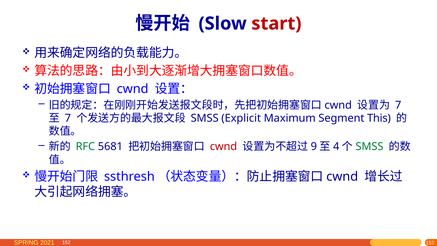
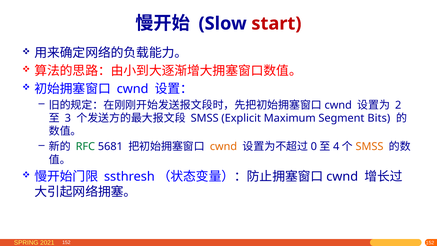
7: 7 -> 2 (398, 105)
7: 7 -> 3 (68, 118)
This: This -> Bits (379, 118)
cwnd colour: red -> orange (223, 147)
9: 9 -> 0 (314, 147)
SMSS colour: green -> orange (369, 147)
